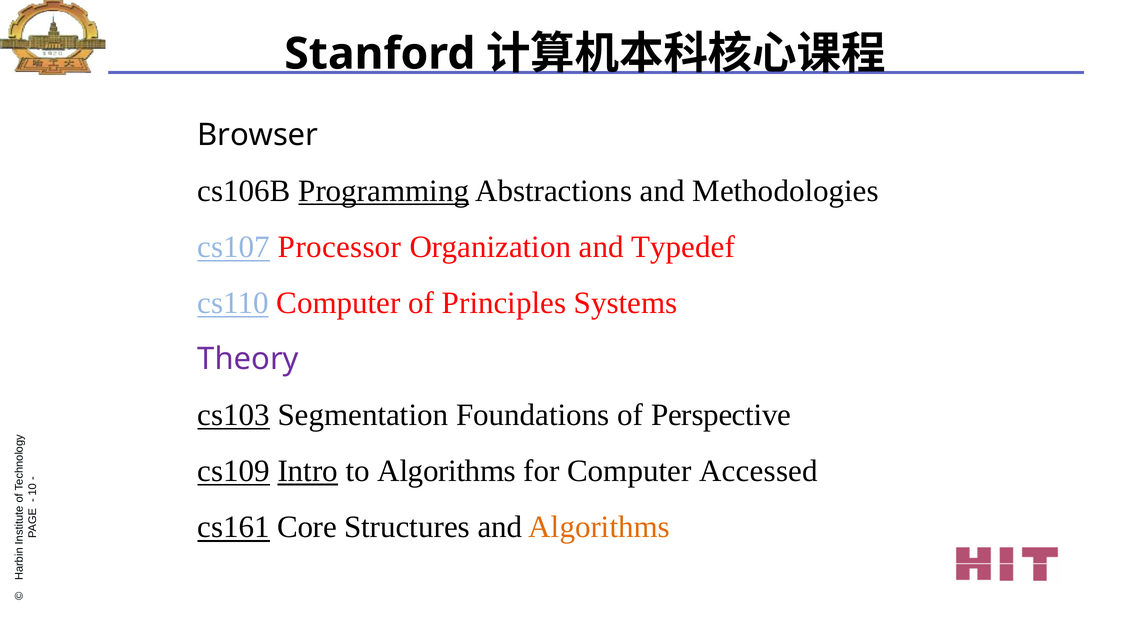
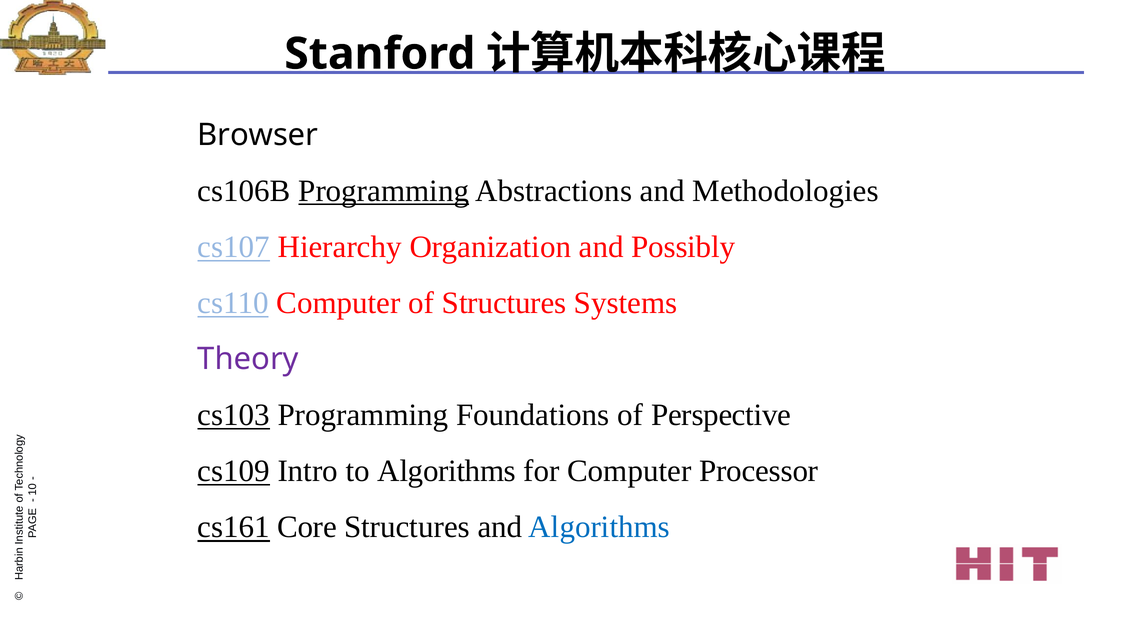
Processor: Processor -> Hierarchy (340, 247)
Typedef: Typedef -> Possibly (683, 247)
of Principles: Principles -> Structures (504, 303)
cs103 Segmentation: Segmentation -> Programming (363, 415)
Intro underline: present -> none (308, 471)
Accessed: Accessed -> Processor (759, 471)
Algorithms colour: orange -> blue (599, 527)
